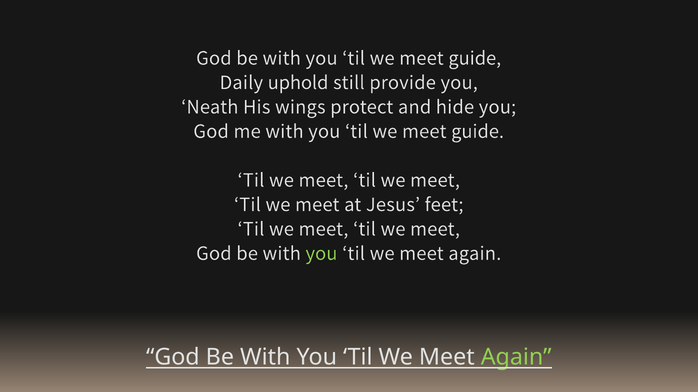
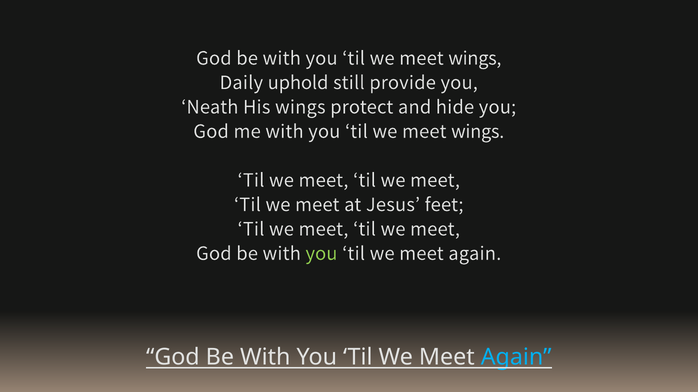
guide: guide -> wings (475, 58)
guide: guide -> wings (478, 131)
Again colour: light green -> light blue (516, 358)
